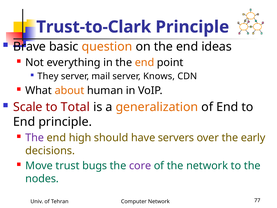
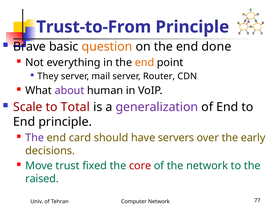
Trust-to-Clark: Trust-to-Clark -> Trust-to-From (94, 27)
ideas: ideas -> done (216, 47)
Knows: Knows -> Router (159, 76)
about colour: orange -> purple (69, 90)
generalization colour: orange -> purple (157, 107)
high: high -> card (80, 138)
bugs: bugs -> fixed (95, 166)
core colour: purple -> red (140, 166)
nodes: nodes -> raised (42, 179)
